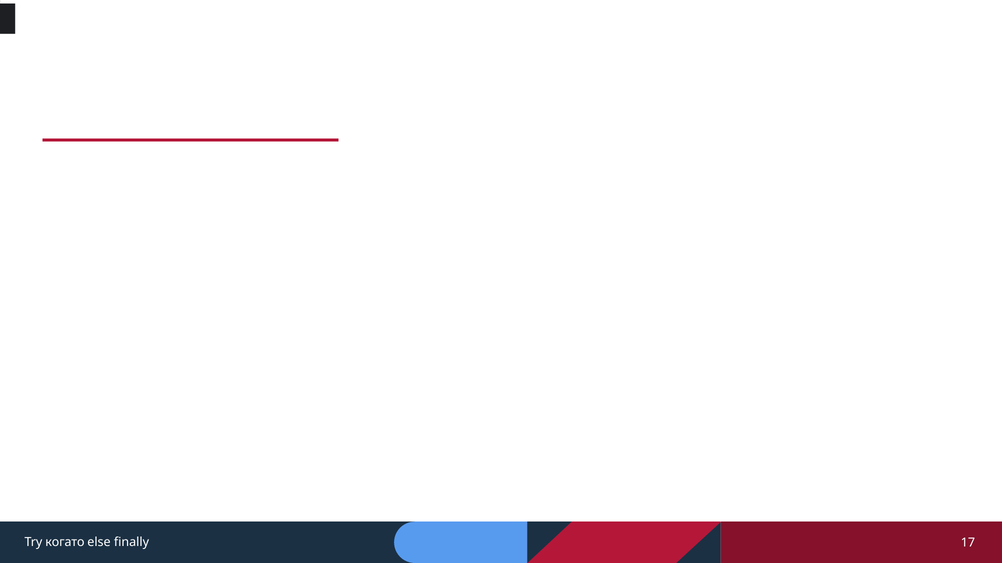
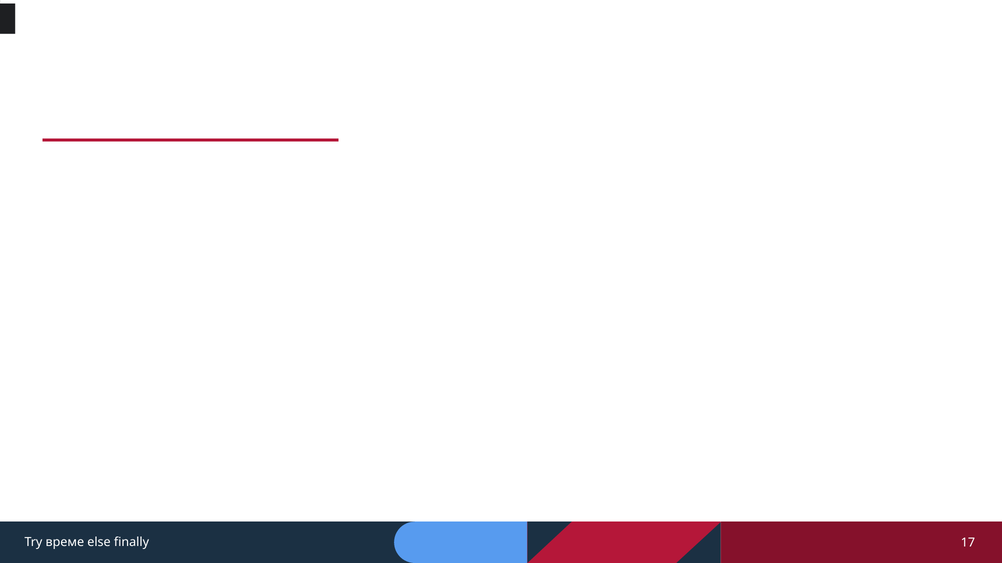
когато: когато -> време (65, 543)
